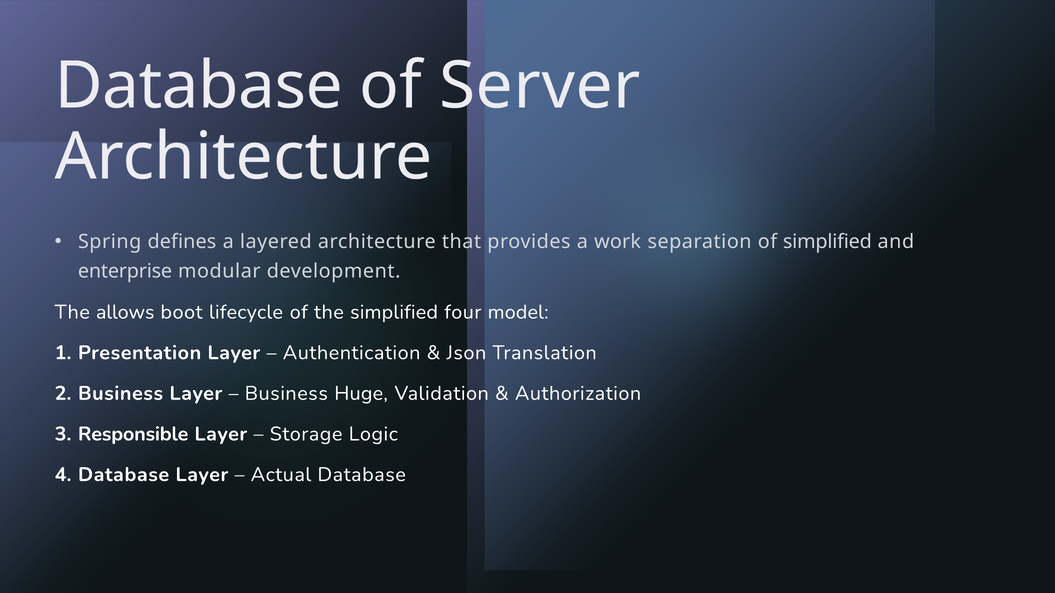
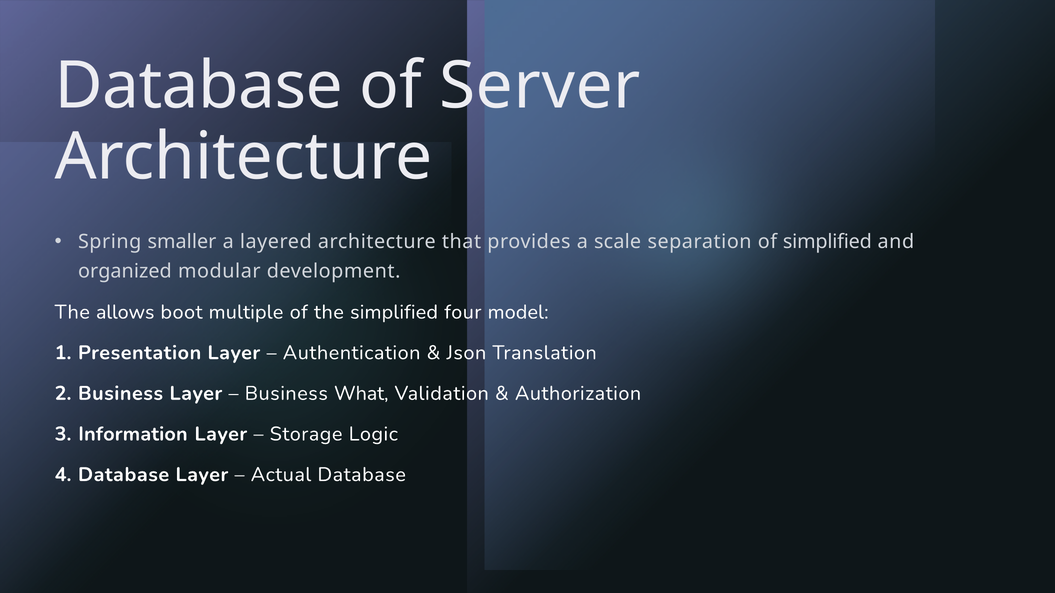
defines: defines -> smaller (182, 242)
work: work -> scale (618, 242)
enterprise: enterprise -> organized (125, 272)
lifecycle: lifecycle -> multiple (246, 312)
Huge: Huge -> What (361, 394)
Responsible: Responsible -> Information (133, 434)
